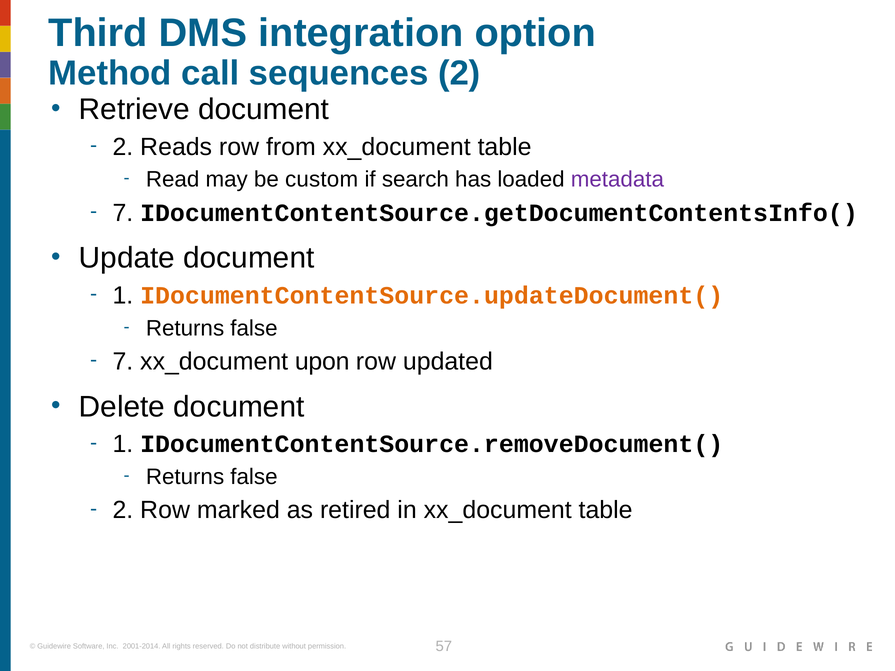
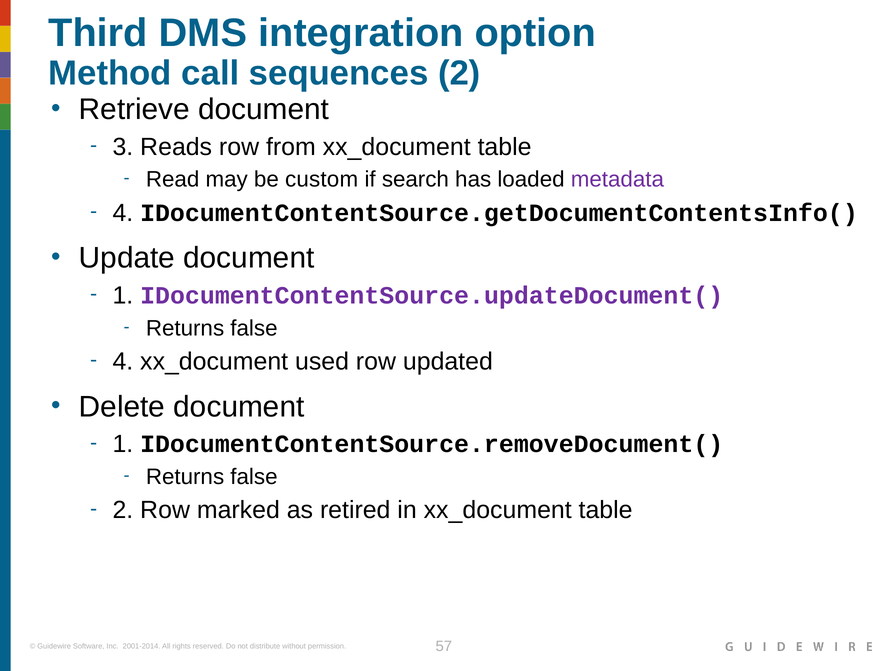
2: 2 -> 3 (123, 147)
7: 7 -> 4 (123, 213)
IDocumentContentSource.updateDocument( colour: orange -> purple (432, 296)
7: 7 -> 4 (123, 362)
upon: upon -> used (322, 362)
